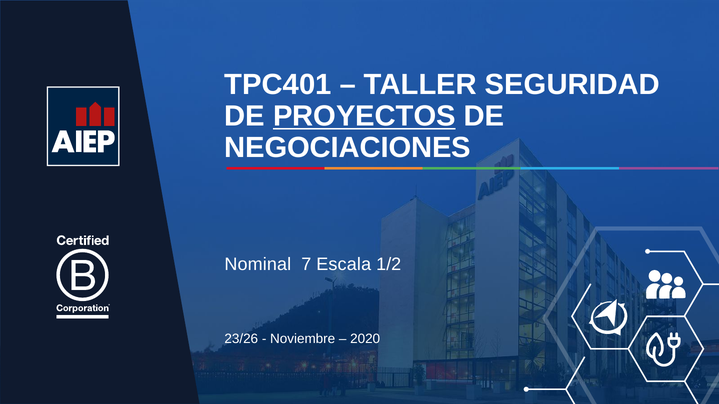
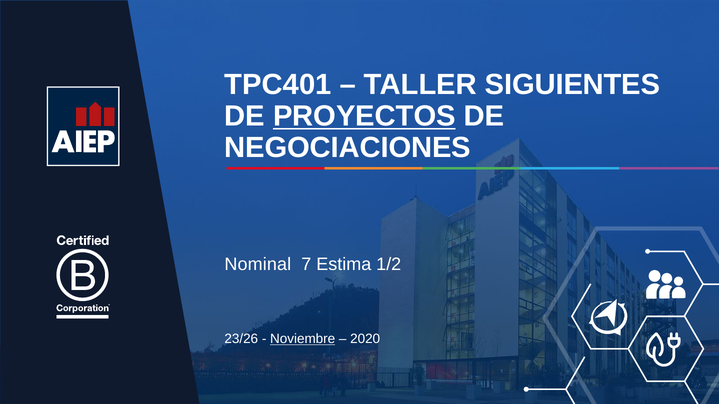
SEGURIDAD: SEGURIDAD -> SIGUIENTES (573, 85)
Escala: Escala -> Estima (344, 265)
Noviembre underline: none -> present (303, 339)
